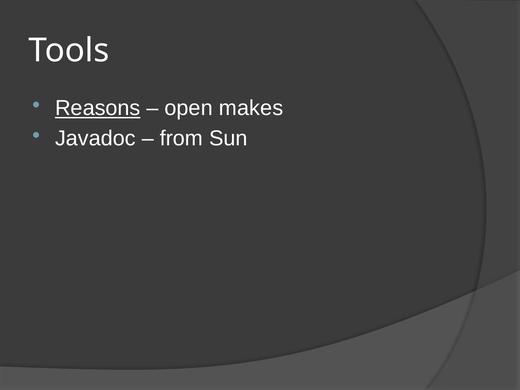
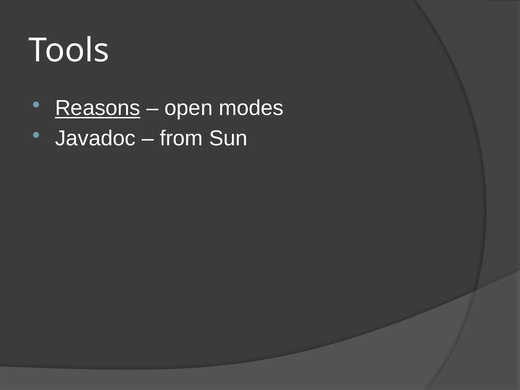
makes: makes -> modes (251, 108)
